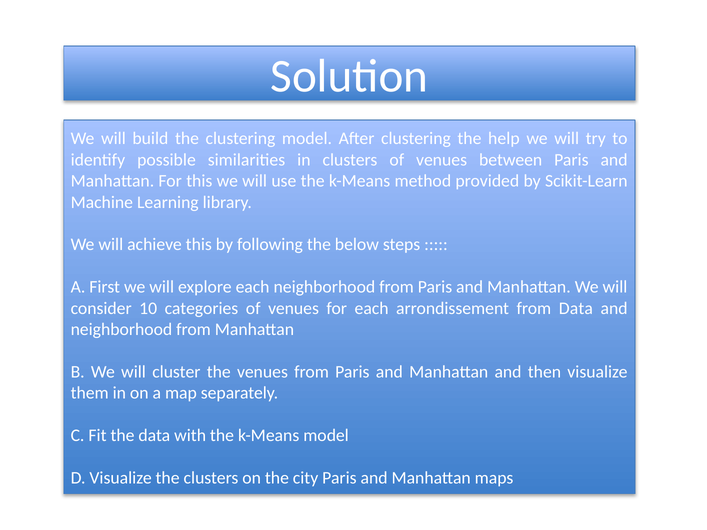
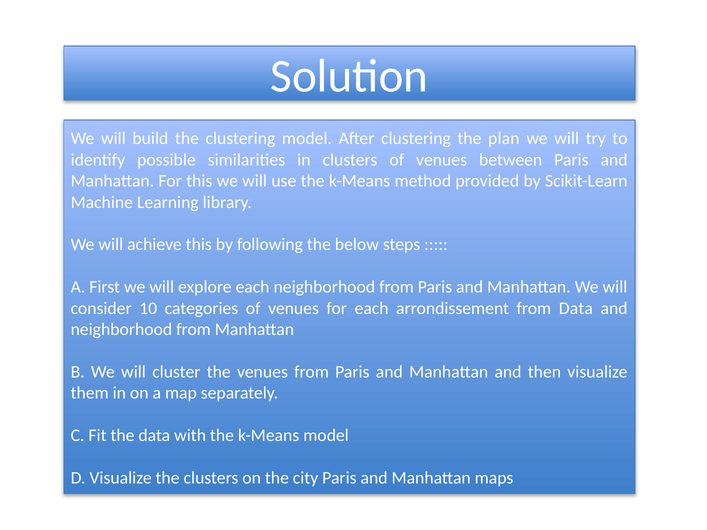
help: help -> plan (504, 139)
